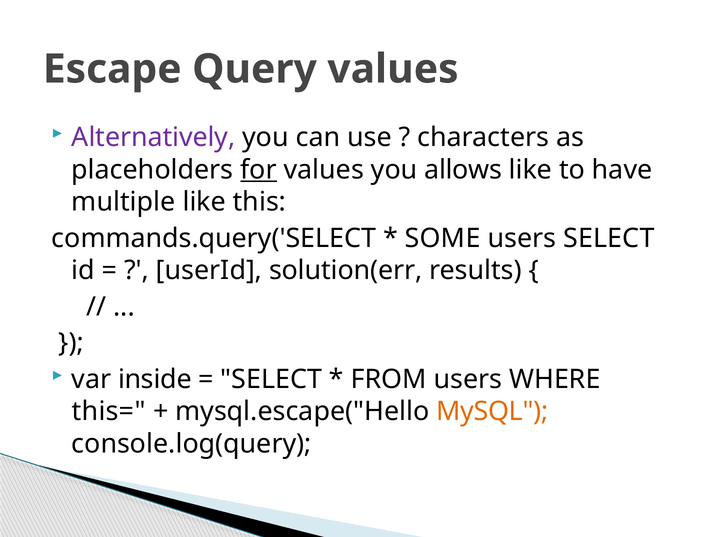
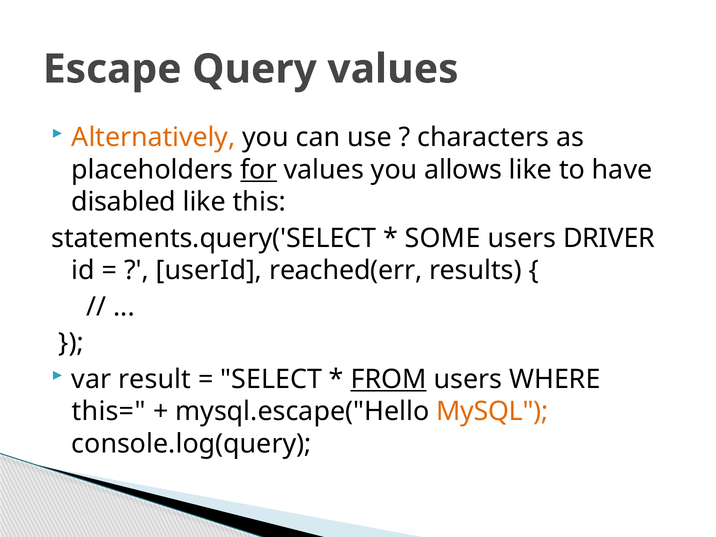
Alternatively colour: purple -> orange (153, 138)
multiple: multiple -> disabled (124, 202)
commands.query('SELECT: commands.query('SELECT -> statements.query('SELECT (214, 238)
users SELECT: SELECT -> DRIVER (609, 238)
solution(err: solution(err -> reached(err (346, 270)
inside: inside -> result (155, 379)
FROM underline: none -> present (389, 379)
